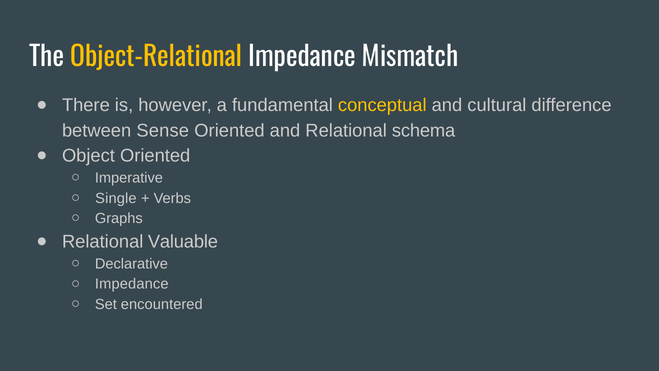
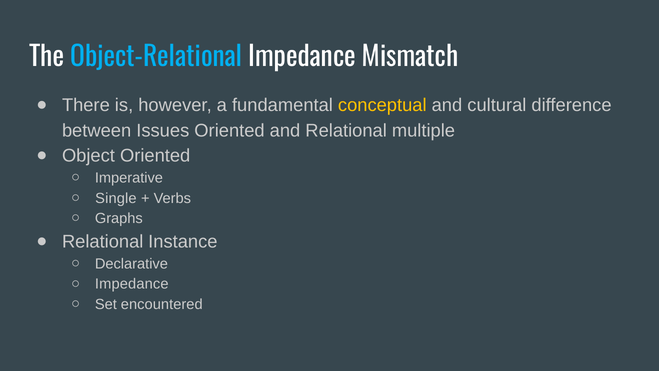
Object-Relational colour: yellow -> light blue (156, 57)
Sense: Sense -> Issues (163, 130)
schema: schema -> multiple (423, 130)
Valuable: Valuable -> Instance (183, 242)
